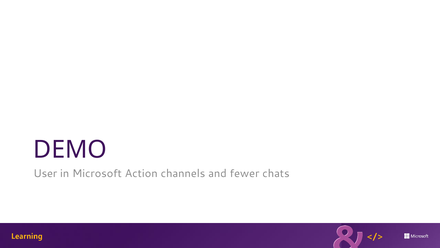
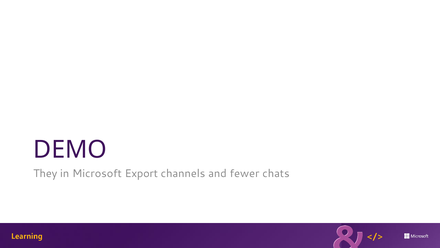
User: User -> They (45, 173)
Action: Action -> Export (141, 173)
